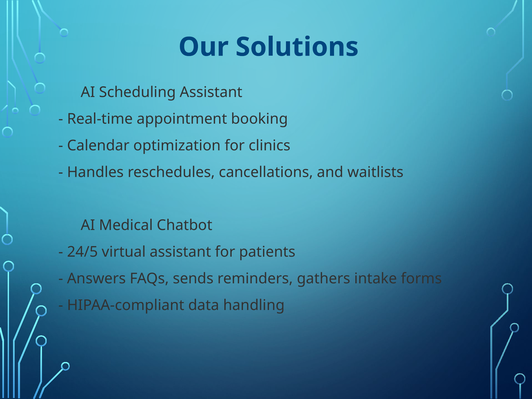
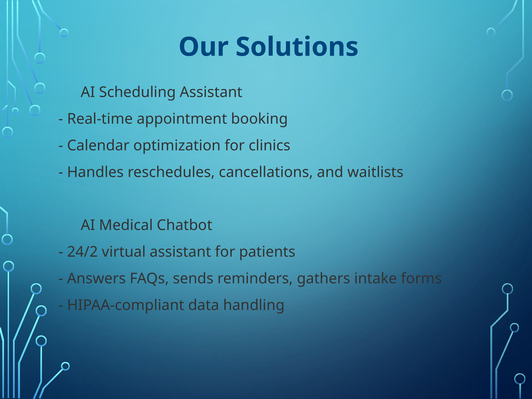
24/5: 24/5 -> 24/2 (82, 252)
